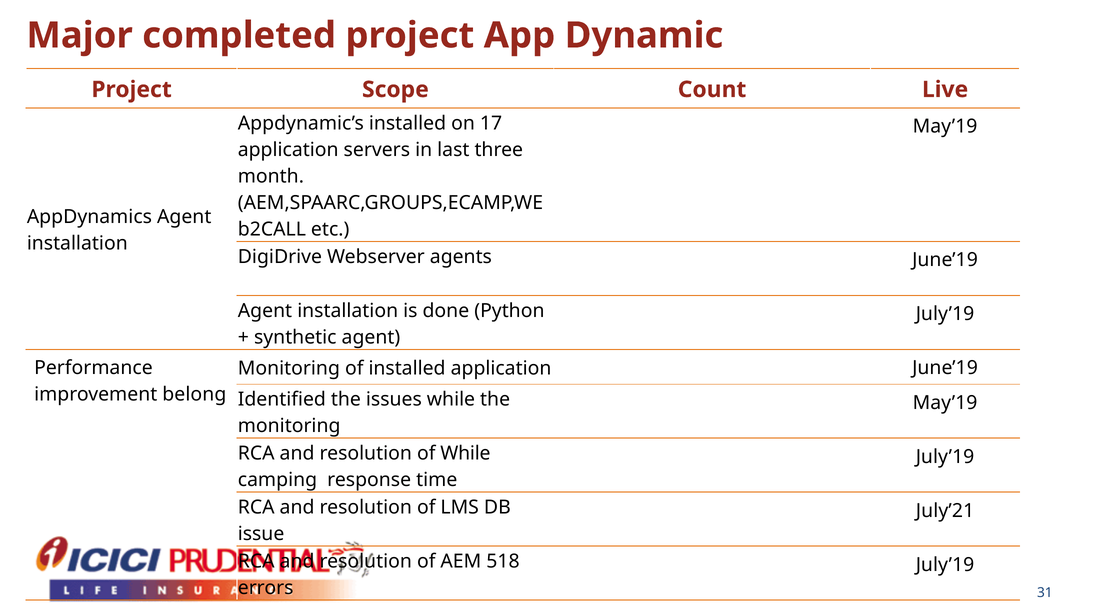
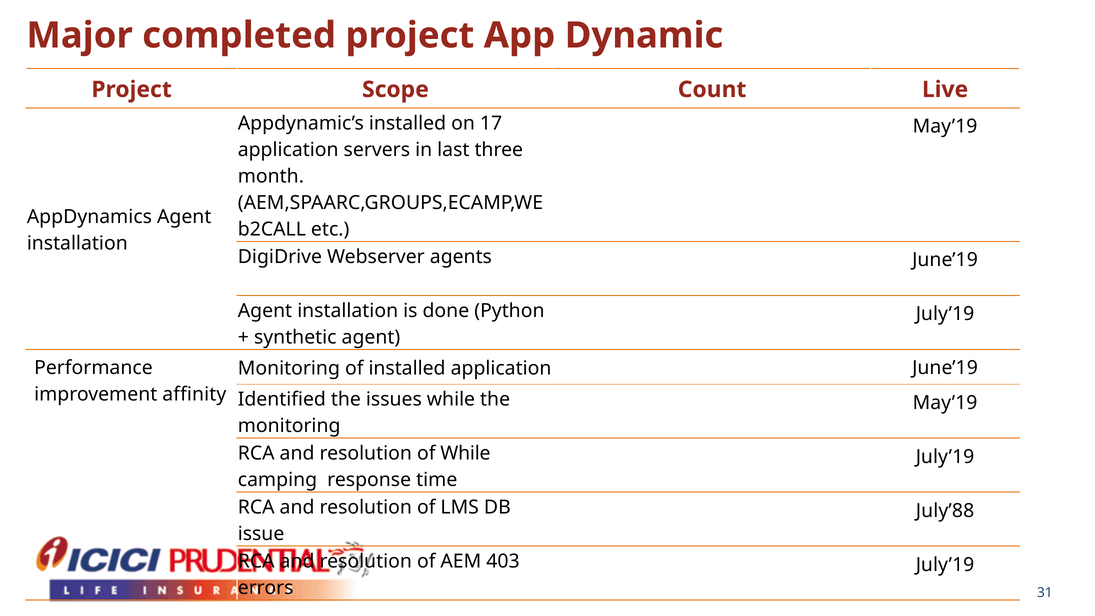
belong: belong -> affinity (194, 395)
July’21: July’21 -> July’88 (945, 511)
518: 518 -> 403 (503, 561)
